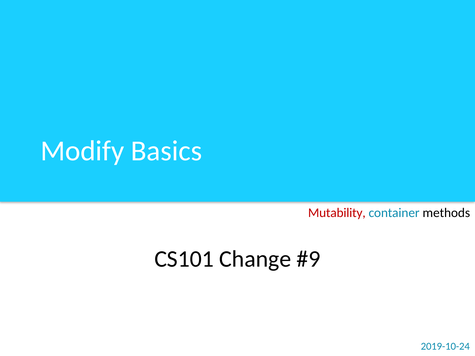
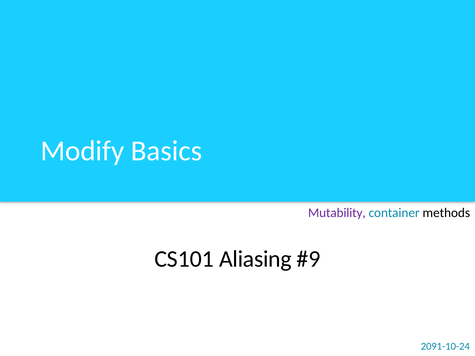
Mutability colour: red -> purple (337, 213)
Change: Change -> Aliasing (255, 259)
2019-10-24: 2019-10-24 -> 2091-10-24 (445, 346)
